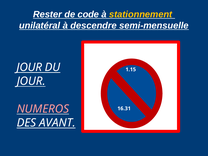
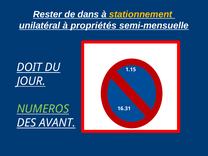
code: code -> dans (88, 14)
descendre: descendre -> propriétés (94, 25)
JOUR: JOUR -> DOIT (29, 67)
NUMEROS colour: pink -> light green (43, 109)
